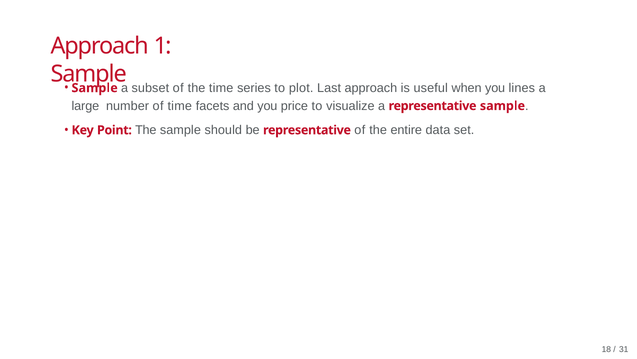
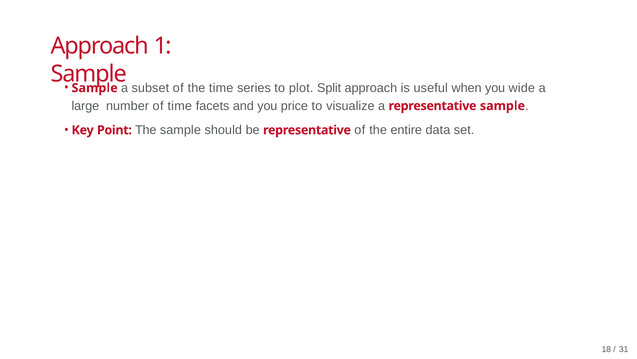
Last: Last -> Split (329, 88)
lines: lines -> wide (522, 88)
